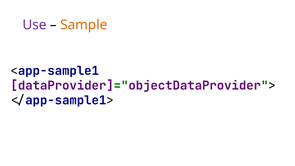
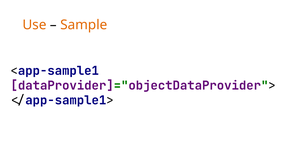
Use colour: purple -> orange (34, 25)
